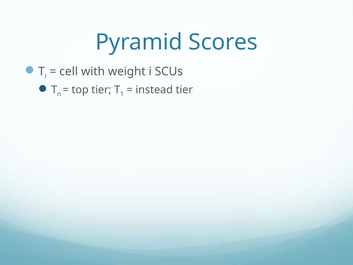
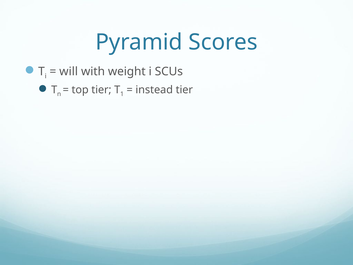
cell: cell -> will (69, 71)
